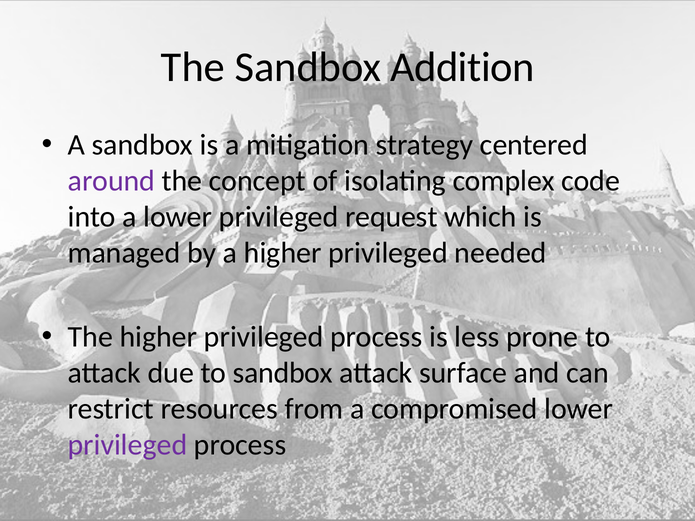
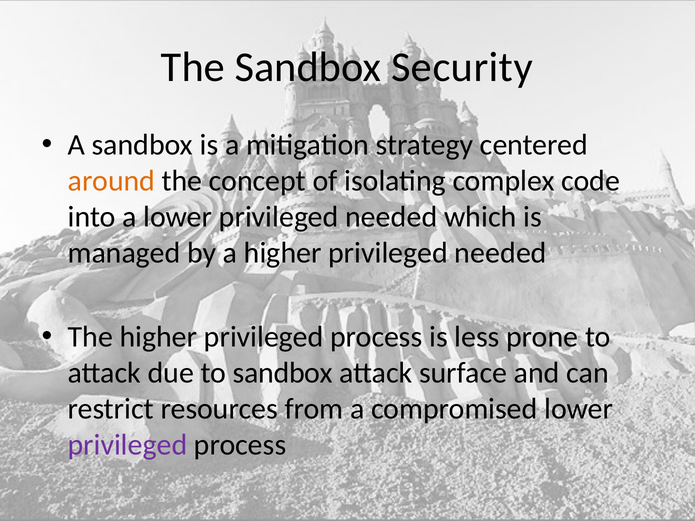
Addition: Addition -> Security (462, 67)
around colour: purple -> orange (111, 181)
lower privileged request: request -> needed (391, 217)
